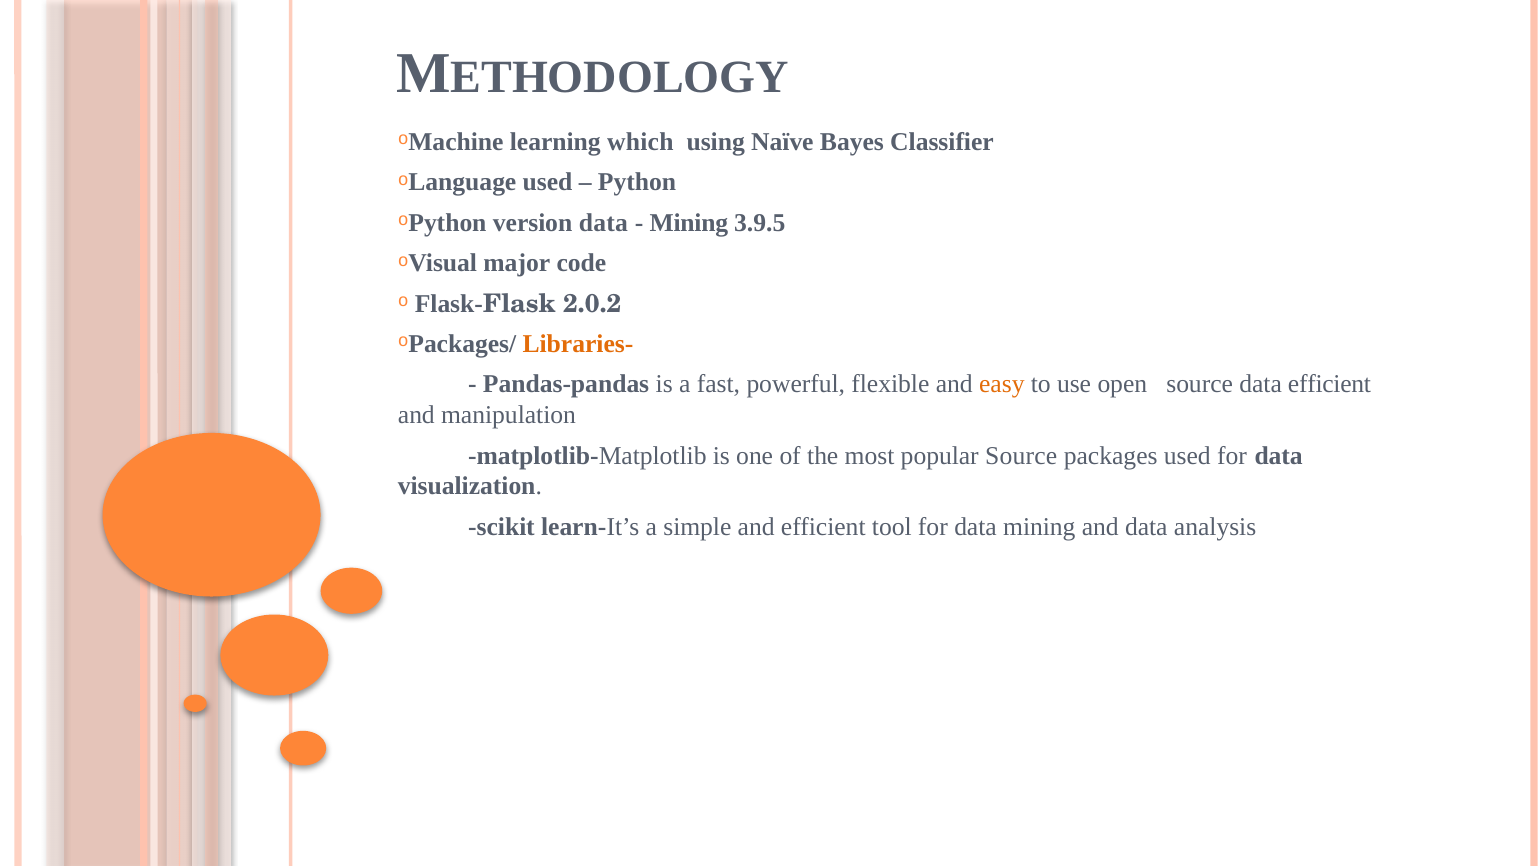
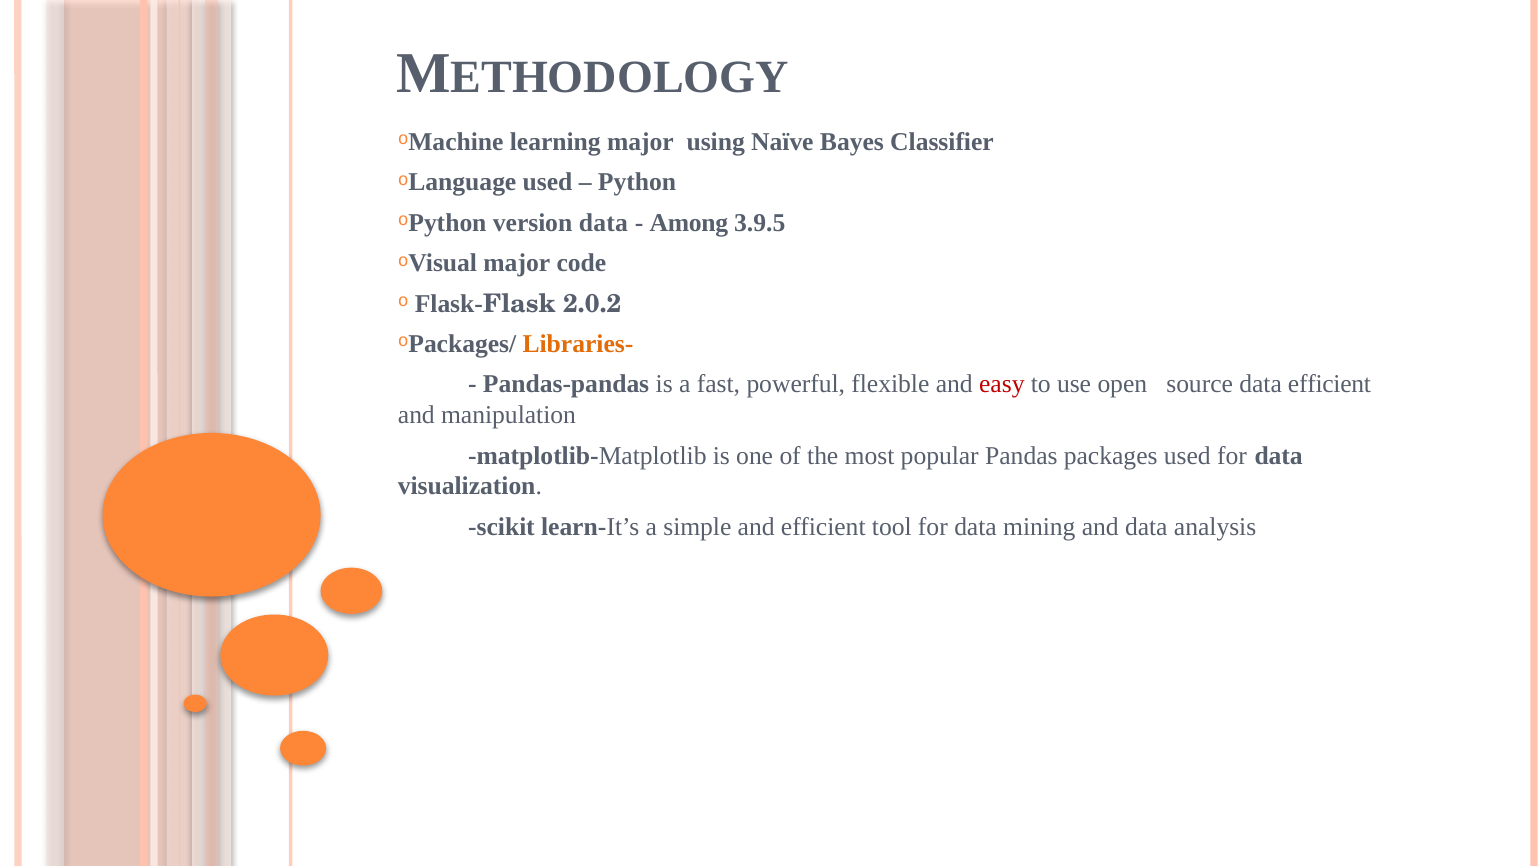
learning which: which -> major (640, 142)
Mining: Mining -> Among (689, 223)
easy colour: orange -> red (1002, 384)
popular Source: Source -> Pandas (1021, 456)
